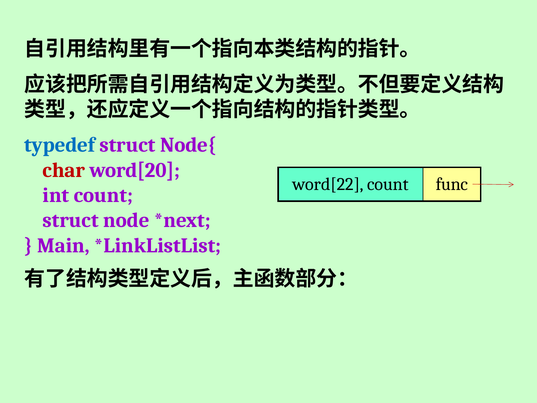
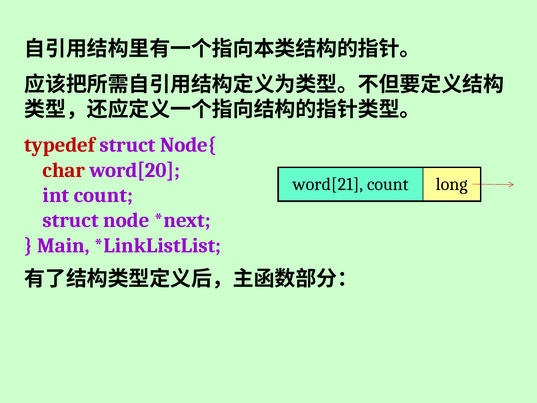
typedef colour: blue -> red (60, 145)
word[22: word[22 -> word[21 (328, 184)
func: func -> long (452, 184)
